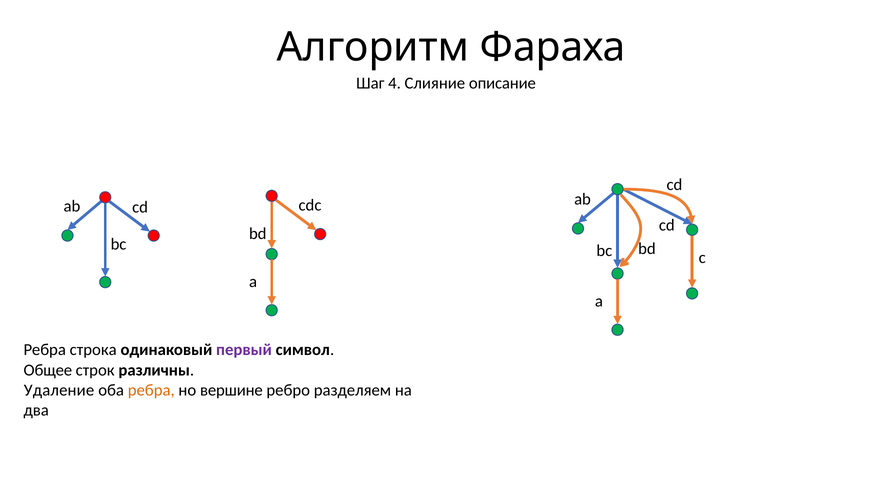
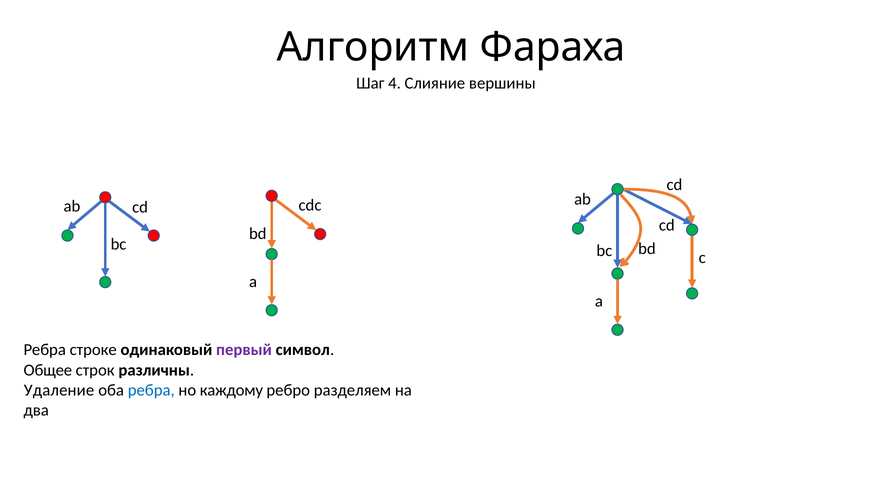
описание: описание -> вершины (502, 83)
строка: строка -> строке (93, 350)
ребра colour: orange -> blue (151, 390)
вершине: вершине -> каждому (231, 390)
